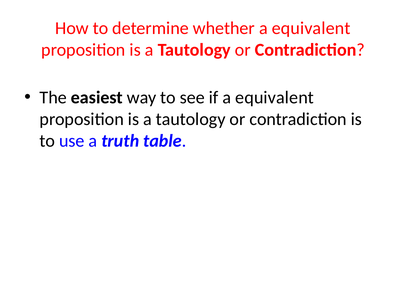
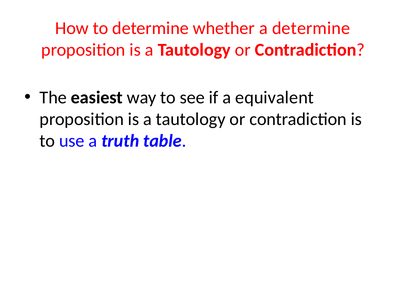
whether a equivalent: equivalent -> determine (311, 28)
